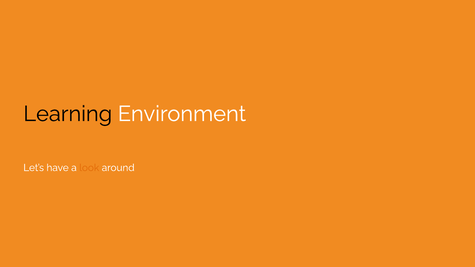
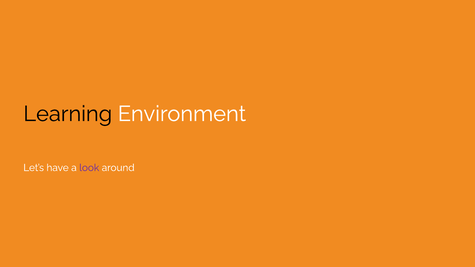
look colour: orange -> purple (89, 168)
